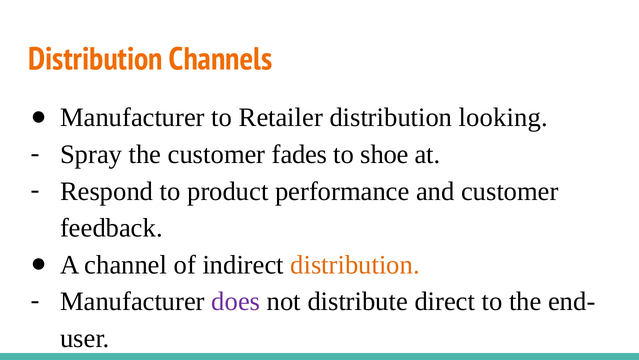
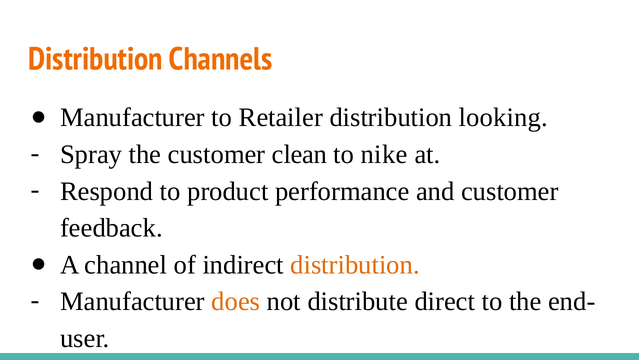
fades: fades -> clean (299, 154)
shoe: shoe -> nike (384, 154)
does colour: purple -> orange (236, 301)
